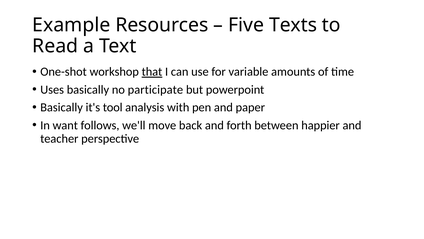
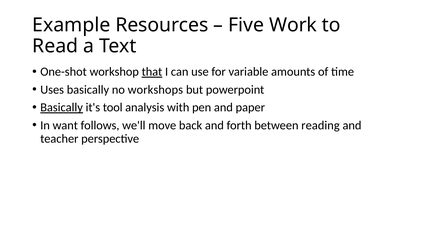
Texts: Texts -> Work (293, 25)
participate: participate -> workshops (155, 89)
Basically underline: none -> present (62, 107)
happier: happier -> reading (320, 125)
